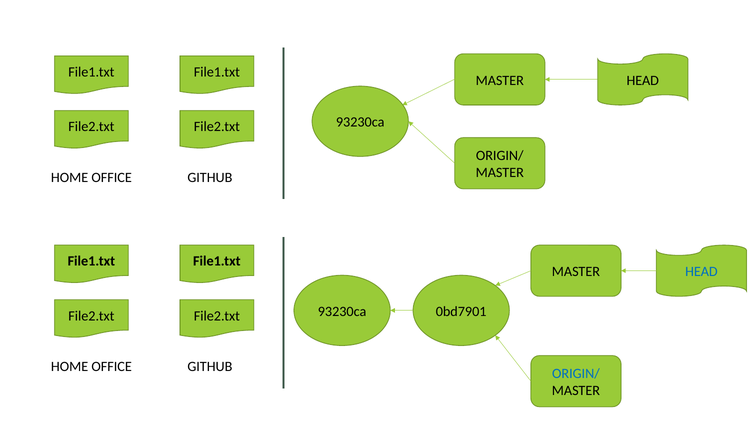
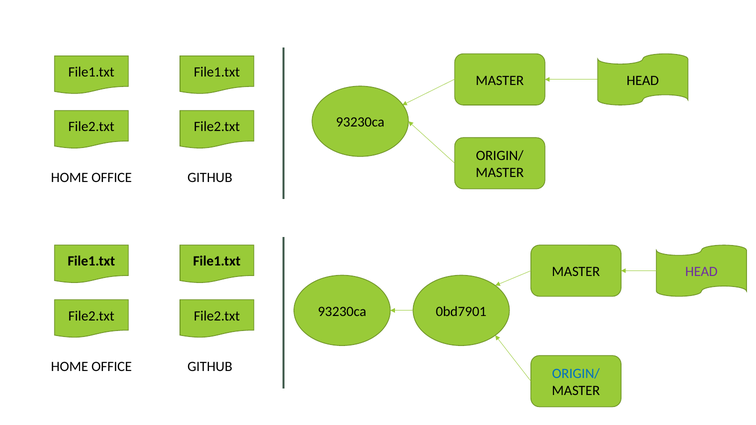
HEAD colour: blue -> purple (701, 272)
